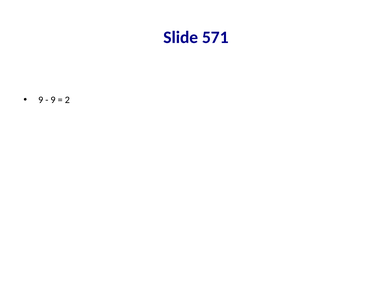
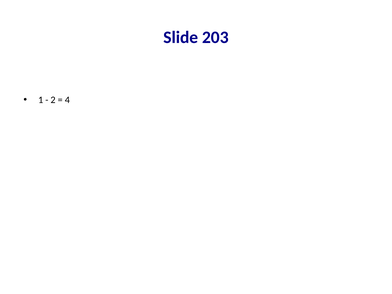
571: 571 -> 203 (215, 37)
9: 9 -> 1 (41, 100)
9: 9 -> 2 (53, 100)
2: 2 -> 4 (67, 100)
